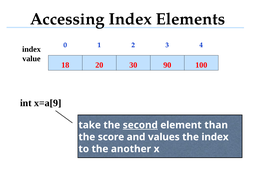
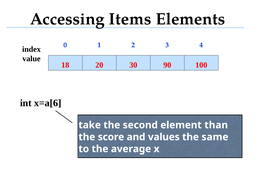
Accessing Index: Index -> Items (130, 19)
x=a[9: x=a[9 -> x=a[6 (48, 103)
second underline: present -> none (140, 125)
the index: index -> same (215, 137)
another: another -> average (131, 149)
